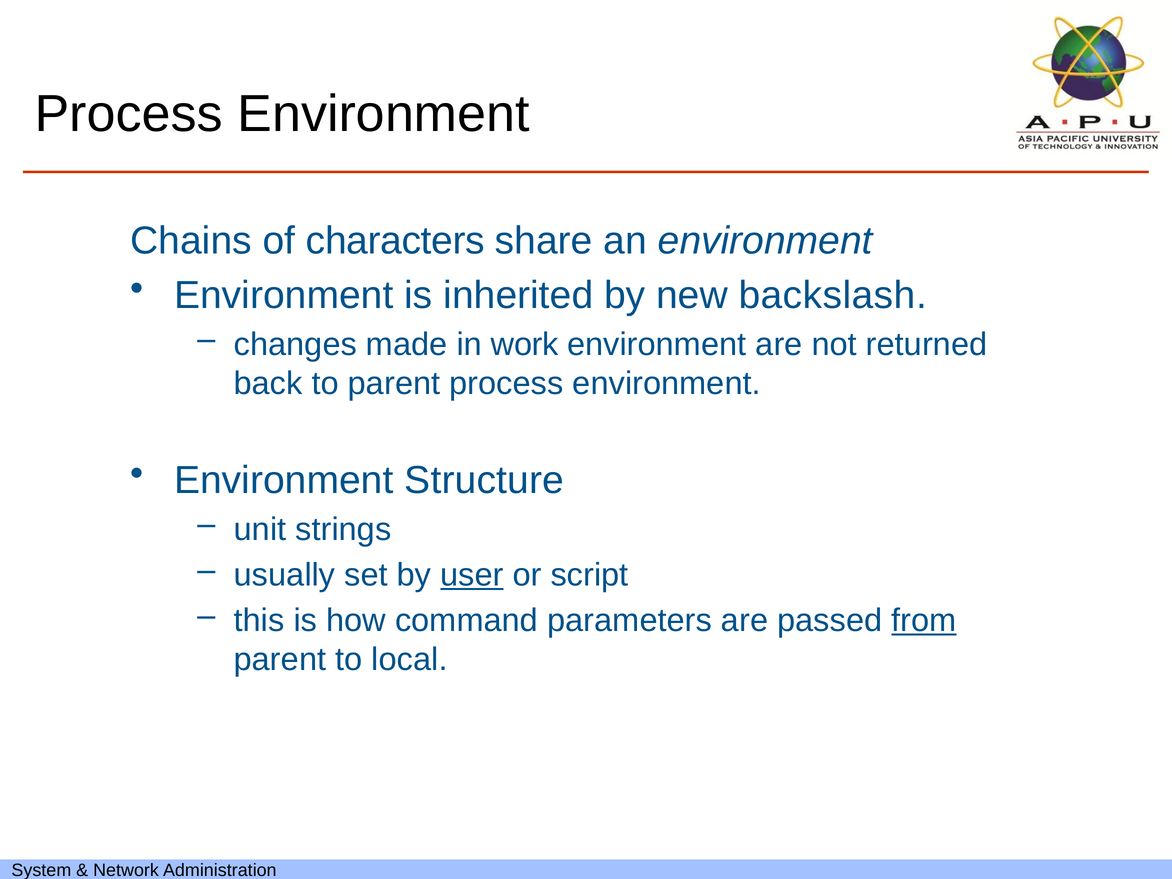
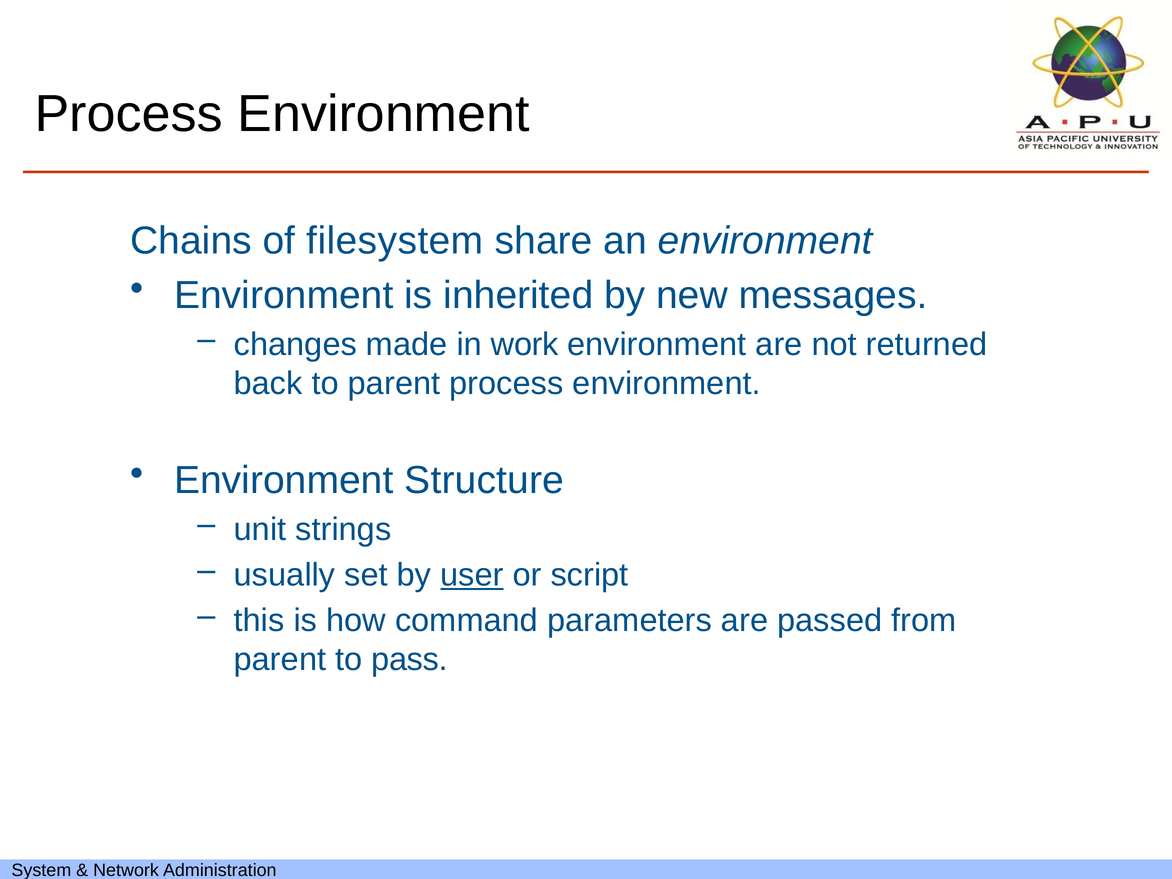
characters: characters -> filesystem (395, 241)
backslash: backslash -> messages (833, 295)
from underline: present -> none (924, 621)
local: local -> pass (410, 660)
